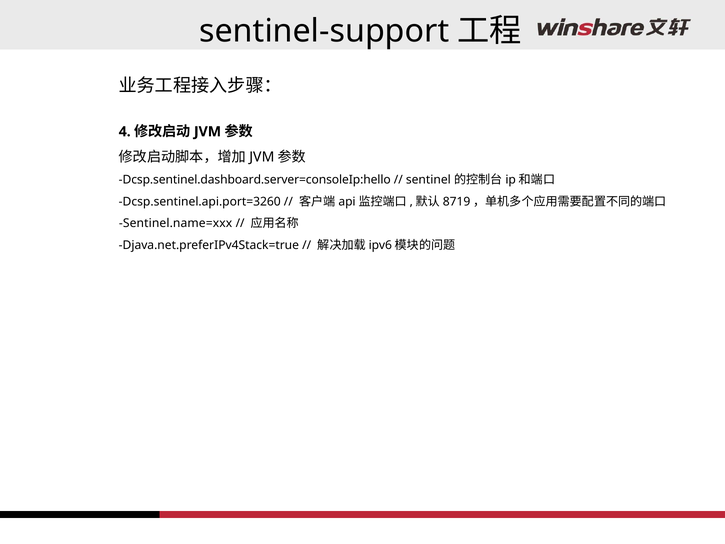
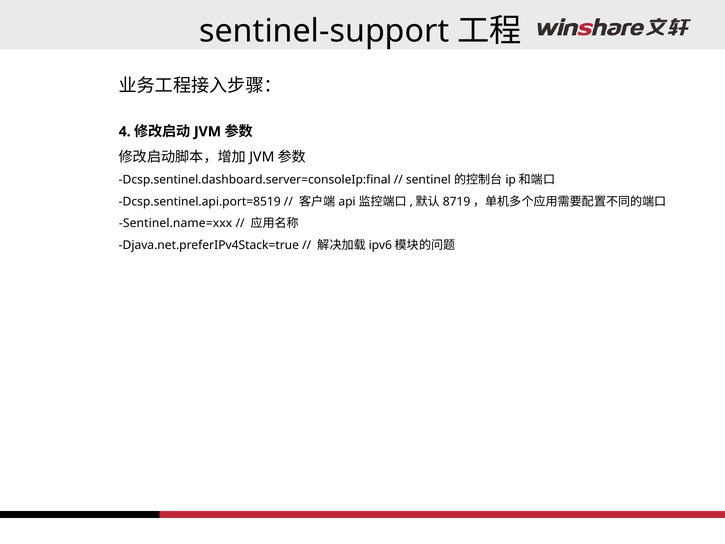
Dcsp.sentinel.dashboard.server=consoleIp:hello: Dcsp.sentinel.dashboard.server=consoleIp:hello -> Dcsp.sentinel.dashboard.server=consoleIp:final (255, 180)
Dcsp.sentinel.api.port=3260: Dcsp.sentinel.api.port=3260 -> Dcsp.sentinel.api.port=8519 (200, 201)
